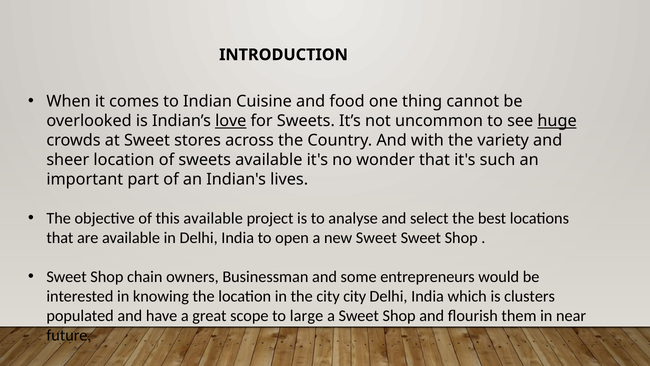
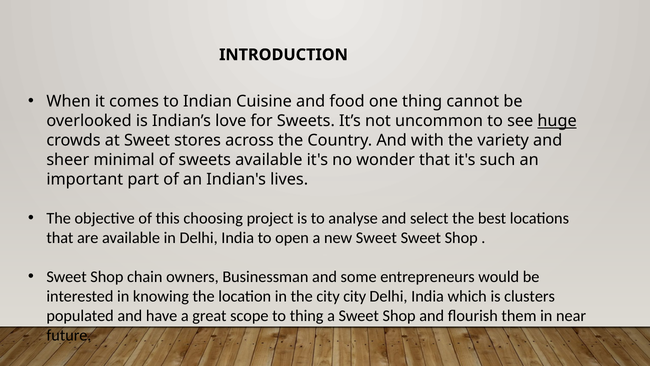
love underline: present -> none (231, 121)
sheer location: location -> minimal (124, 160)
this available: available -> choosing (213, 218)
to large: large -> thing (307, 316)
